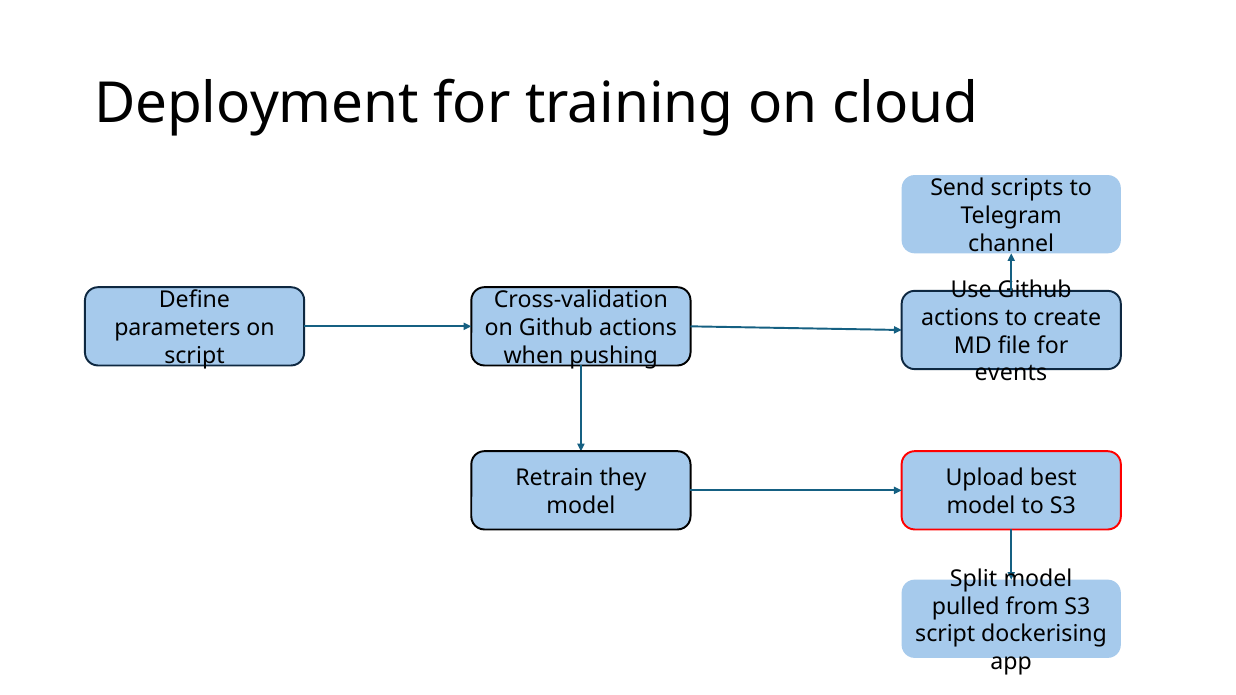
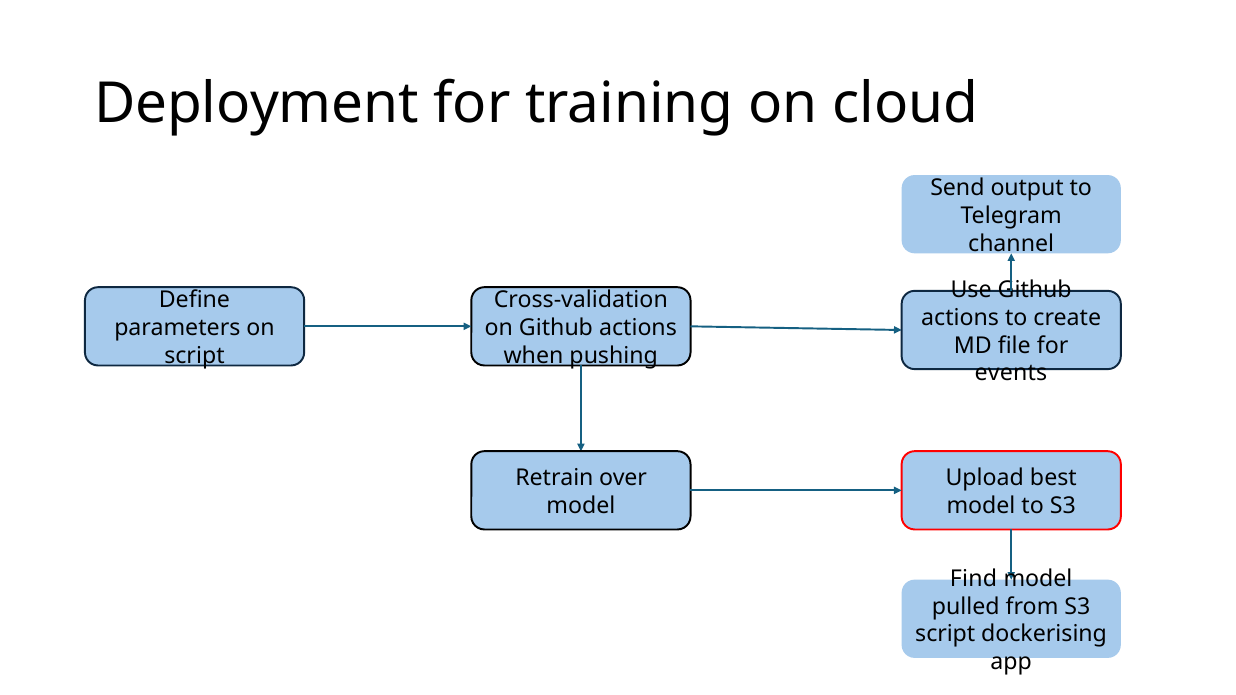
scripts: scripts -> output (1027, 188)
they: they -> over (623, 478)
Split: Split -> Find (974, 579)
